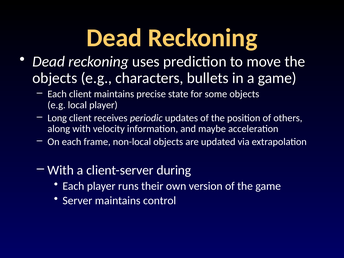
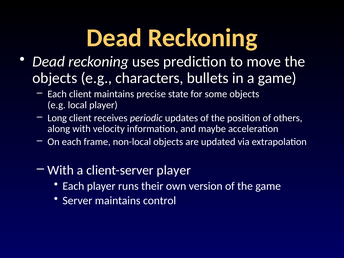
client-server during: during -> player (174, 170)
